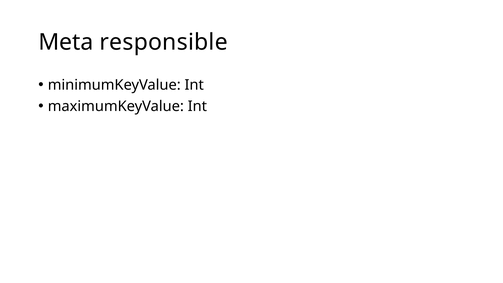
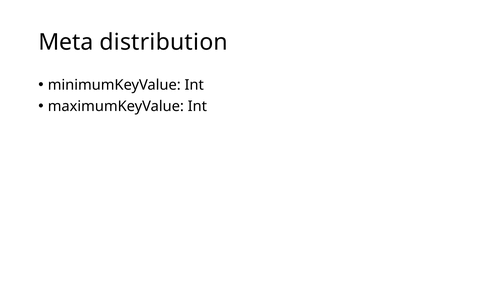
responsible: responsible -> distribution (164, 42)
